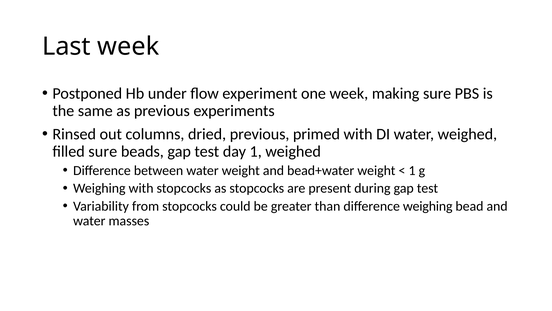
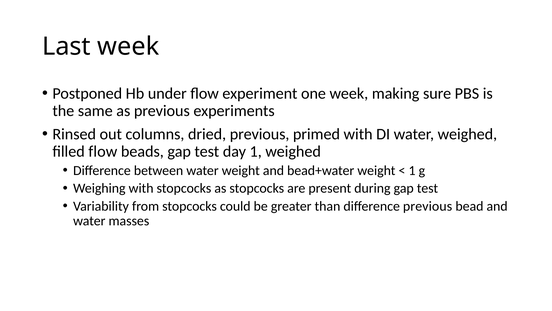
filled sure: sure -> flow (103, 151)
difference weighing: weighing -> previous (428, 206)
